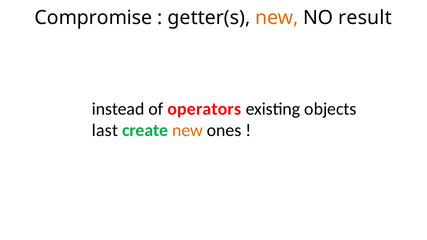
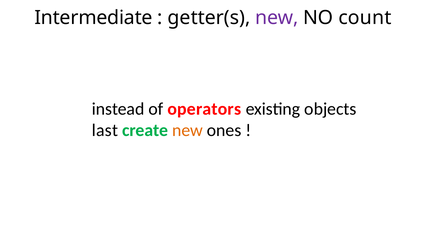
Compromise: Compromise -> Intermediate (94, 18)
new colour: orange -> purple (277, 18)
result: result -> count (365, 18)
